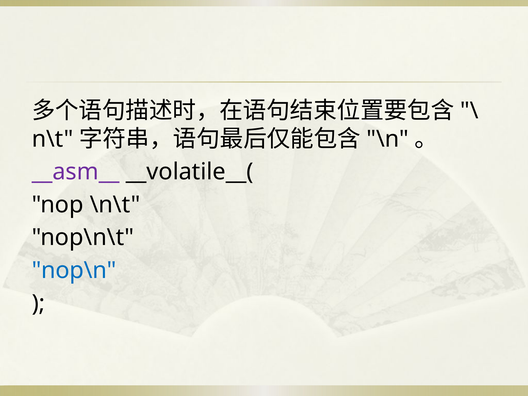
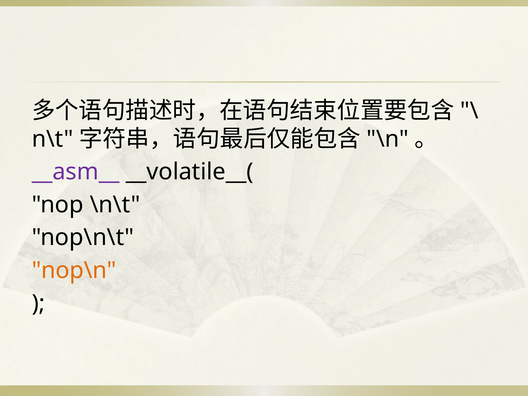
nop\n colour: blue -> orange (74, 270)
